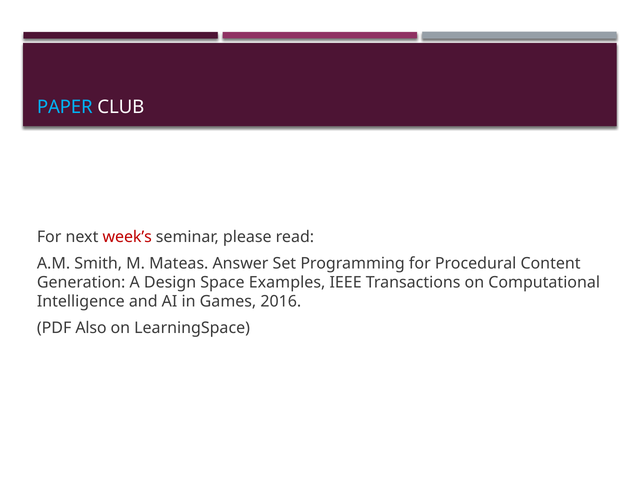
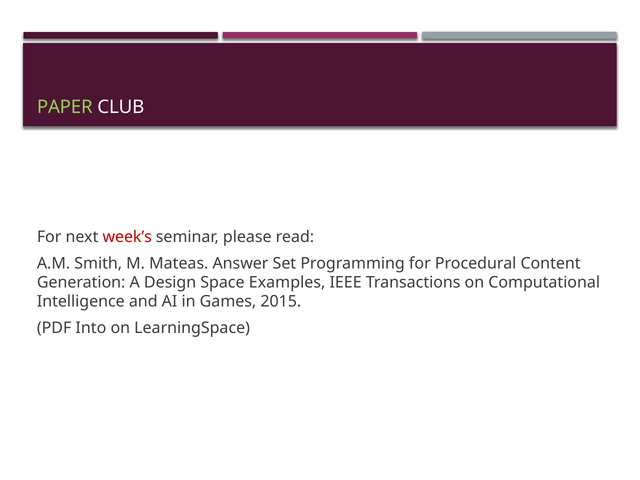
PAPER colour: light blue -> light green (65, 107)
2016: 2016 -> 2015 (281, 302)
Also: Also -> Into (91, 328)
